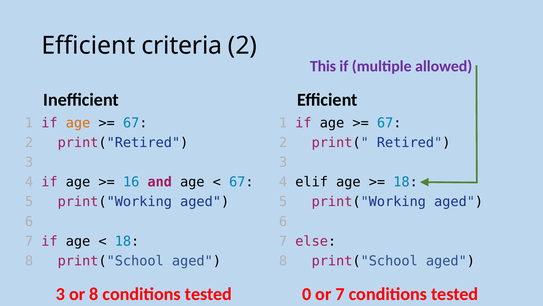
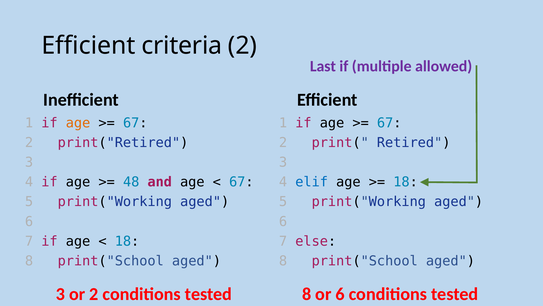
This: This -> Last (323, 66)
16: 16 -> 48 (131, 182)
elif colour: black -> blue (312, 182)
or 8: 8 -> 2 (94, 294)
tested 0: 0 -> 8 (307, 294)
or 7: 7 -> 6 (340, 294)
